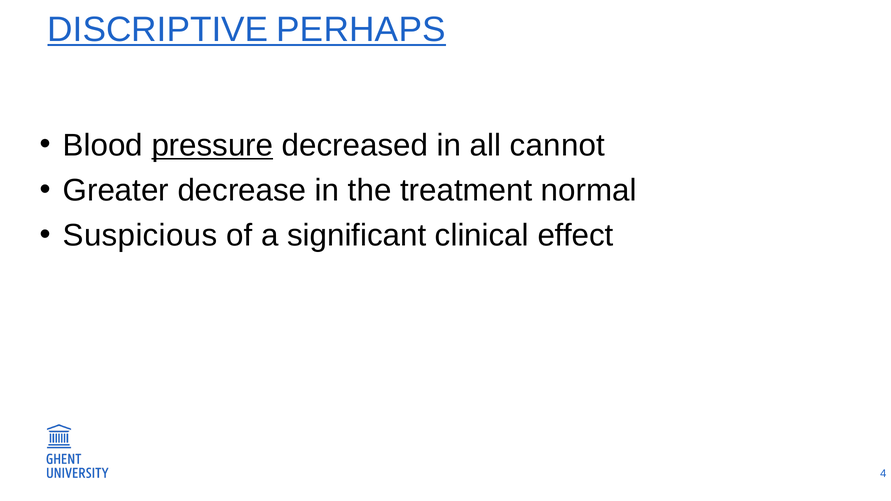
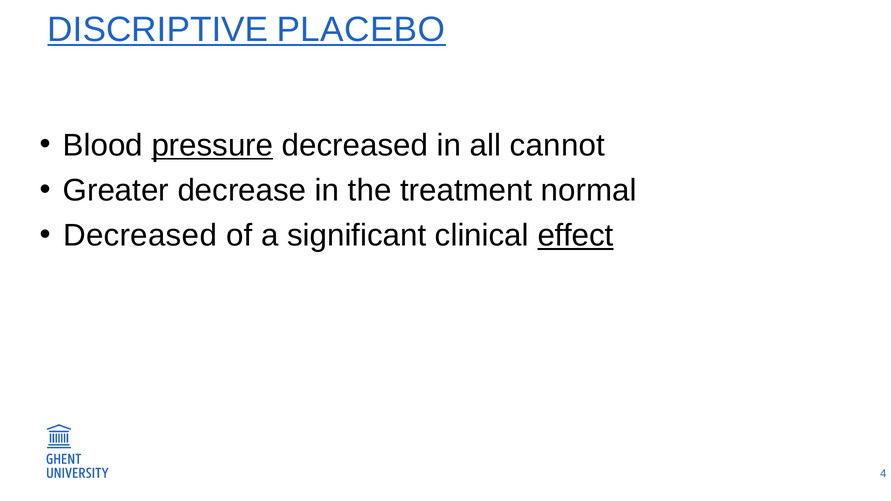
PERHAPS: PERHAPS -> PLACEBO (361, 30)
Suspicious: Suspicious -> Decreased (140, 236)
effect underline: none -> present (576, 236)
